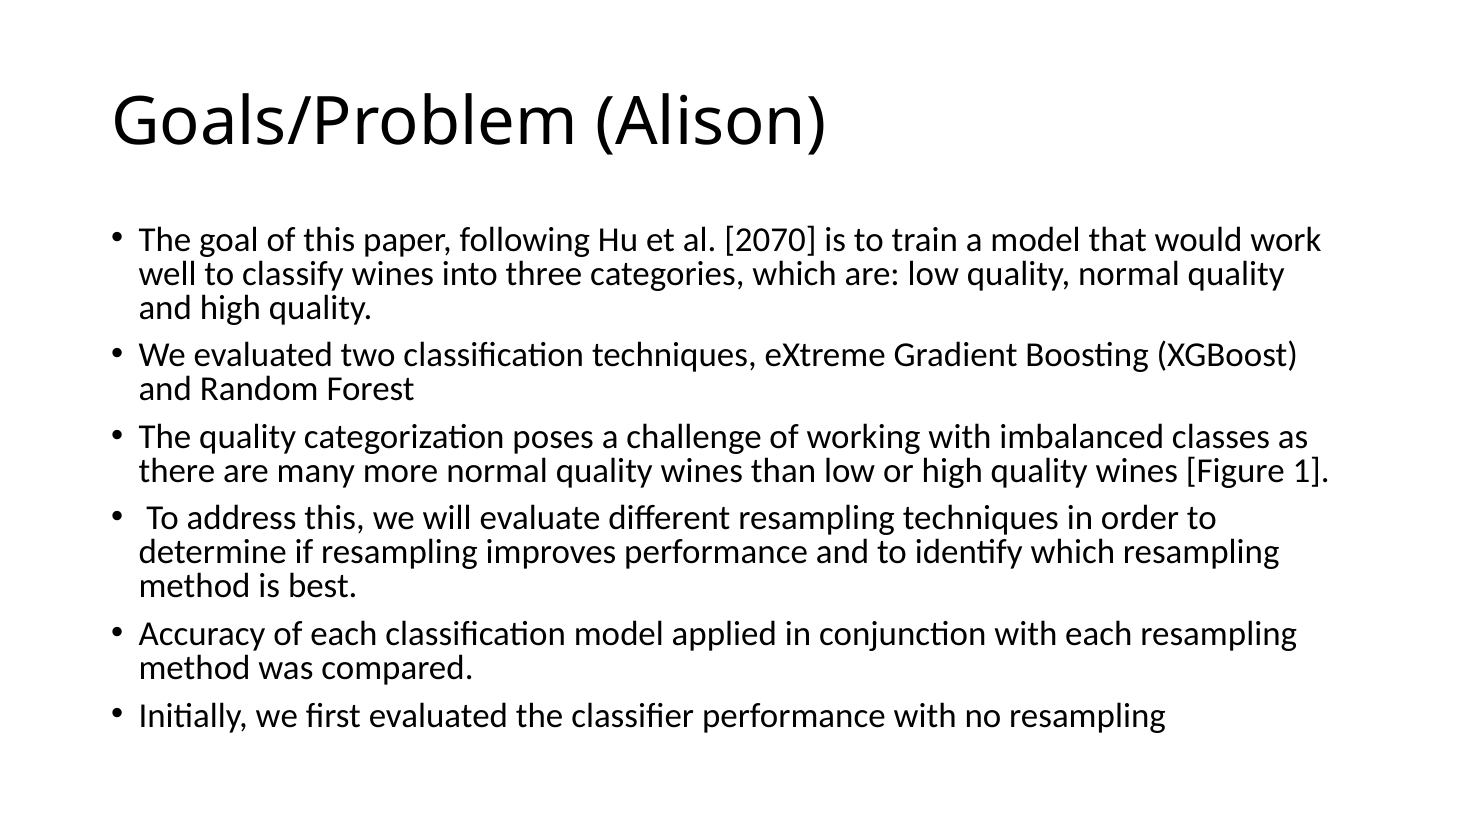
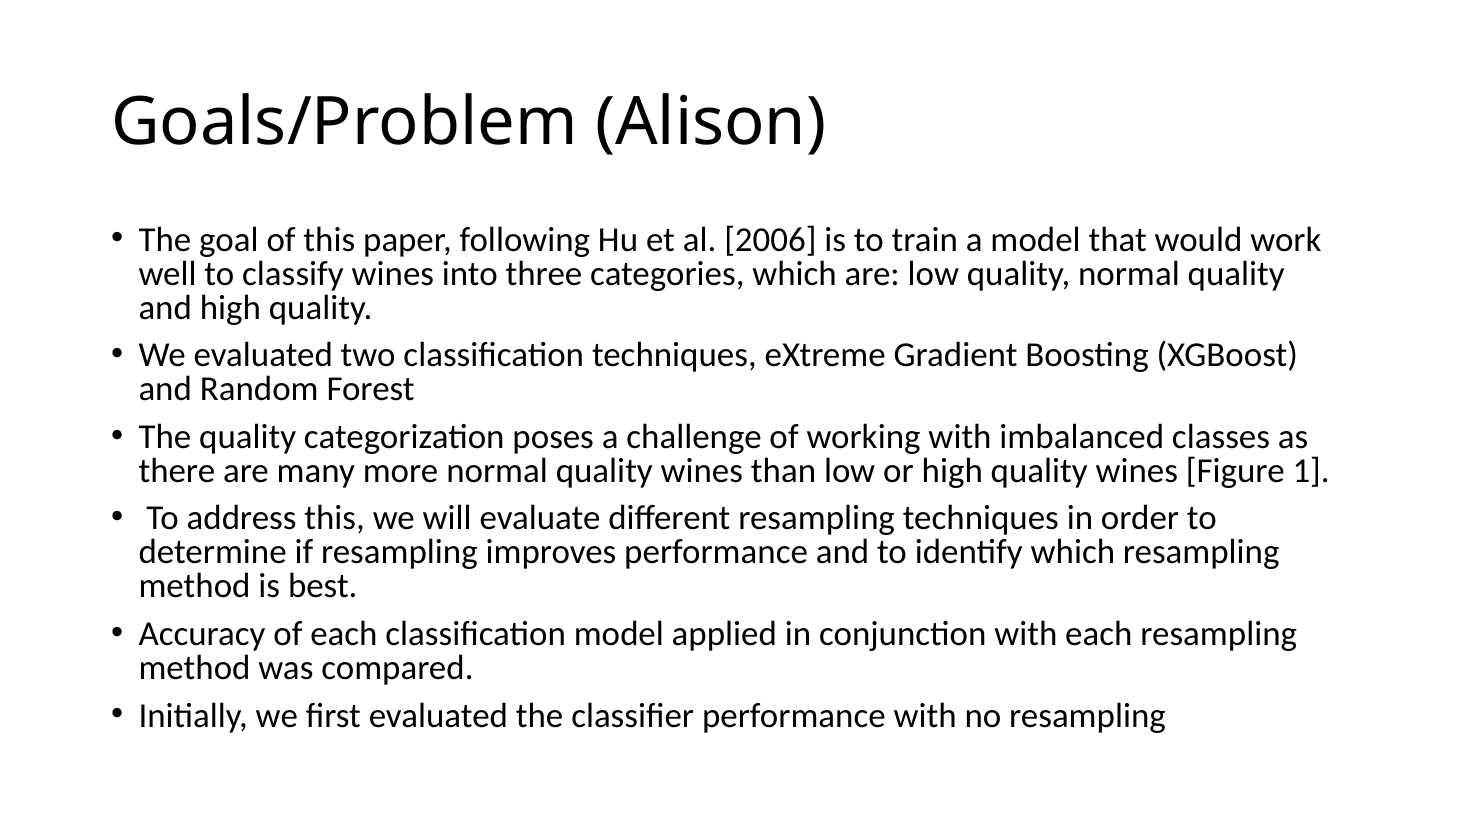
2070: 2070 -> 2006 (770, 240)
